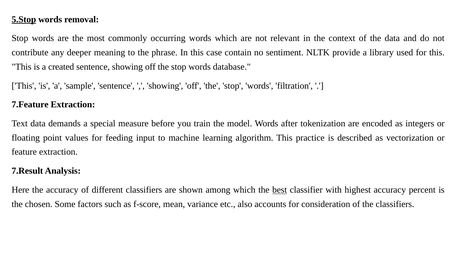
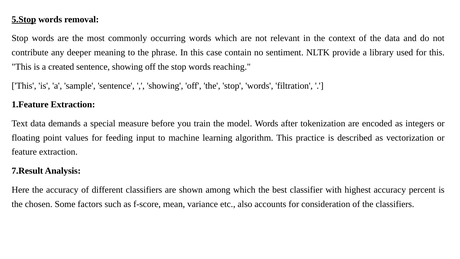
database: database -> reaching (232, 67)
7.Feature: 7.Feature -> 1.Feature (30, 105)
best underline: present -> none (280, 190)
